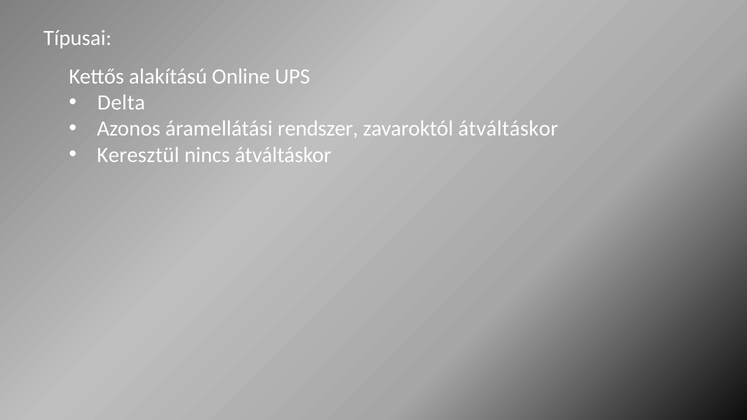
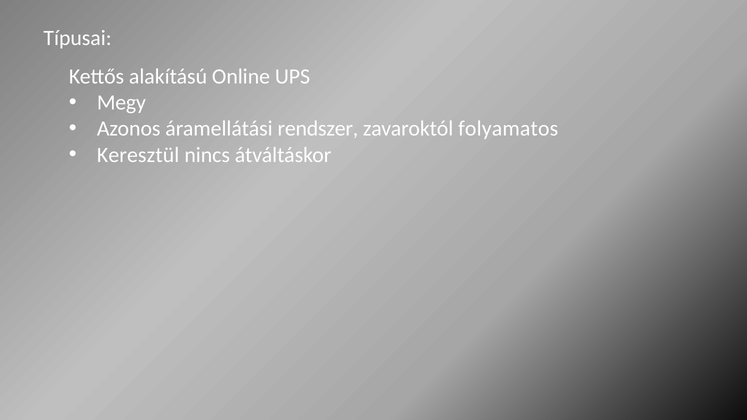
Delta: Delta -> Megy (121, 103)
zavaroktól átváltáskor: átváltáskor -> folyamatos (508, 129)
